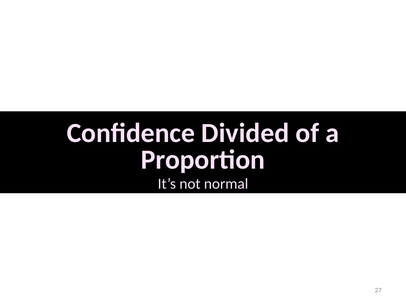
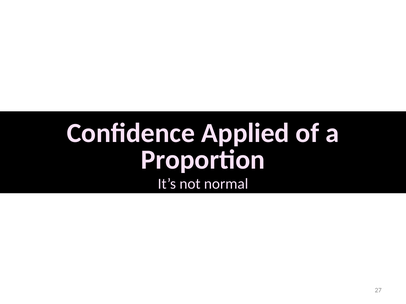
Divided: Divided -> Applied (245, 133)
